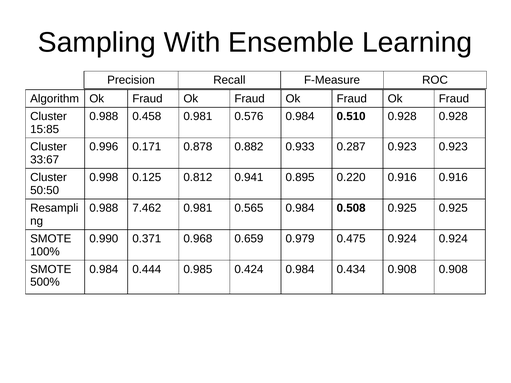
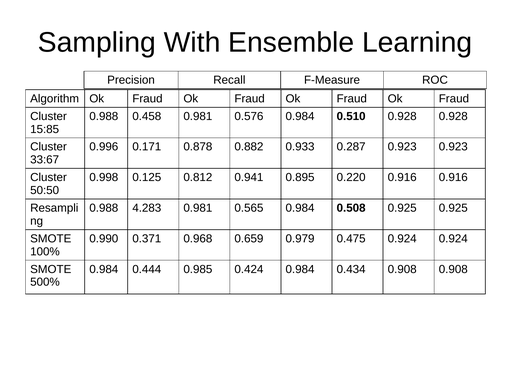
7.462: 7.462 -> 4.283 (147, 208)
